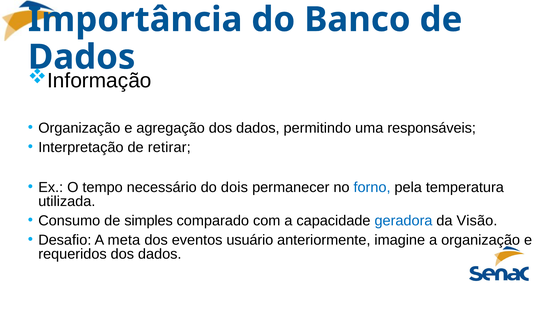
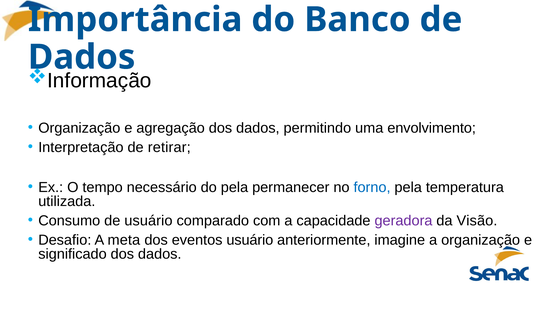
responsáveis: responsáveis -> envolvimento (432, 128)
do dois: dois -> pela (234, 188)
de simples: simples -> usuário (148, 221)
geradora colour: blue -> purple (403, 221)
requeridos: requeridos -> significado (72, 254)
